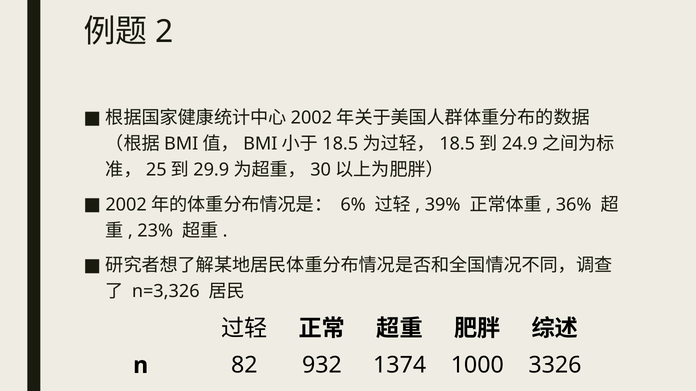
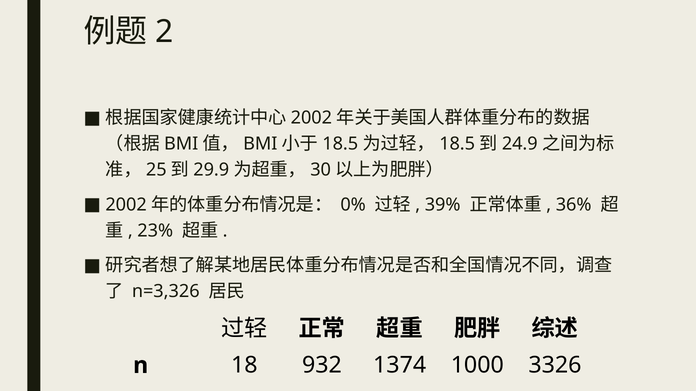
6%: 6% -> 0% (353, 205)
82: 82 -> 18 (244, 366)
